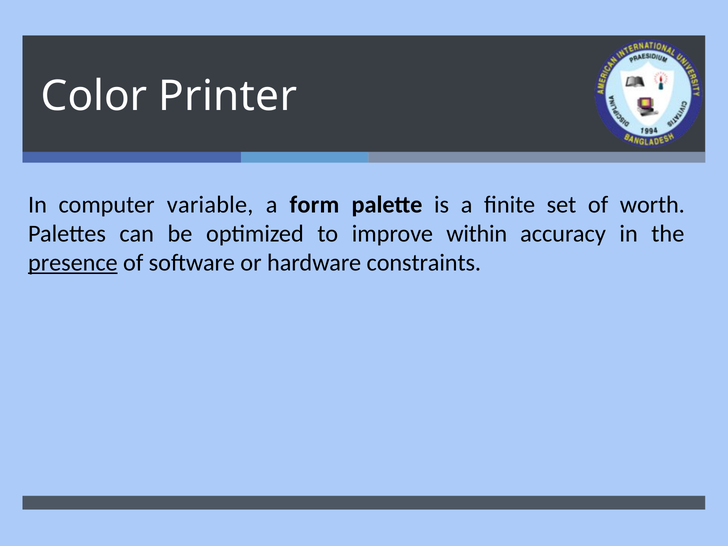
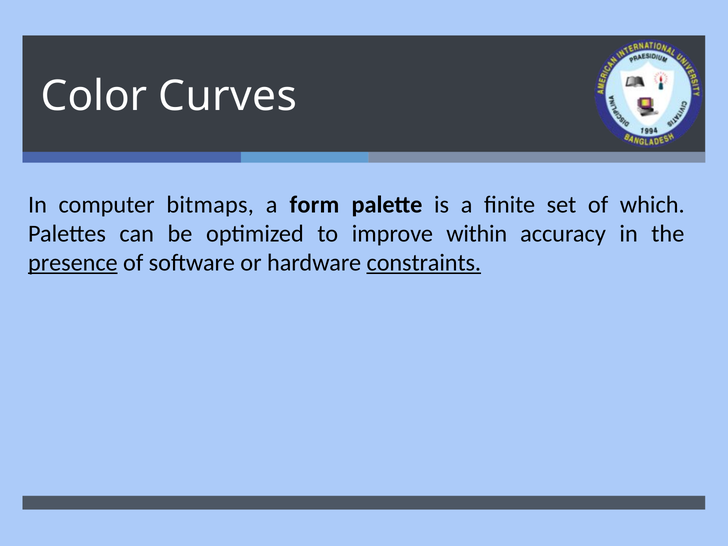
Printer: Printer -> Curves (228, 96)
variable: variable -> bitmaps (210, 205)
worth: worth -> which (652, 205)
constraints underline: none -> present (424, 263)
